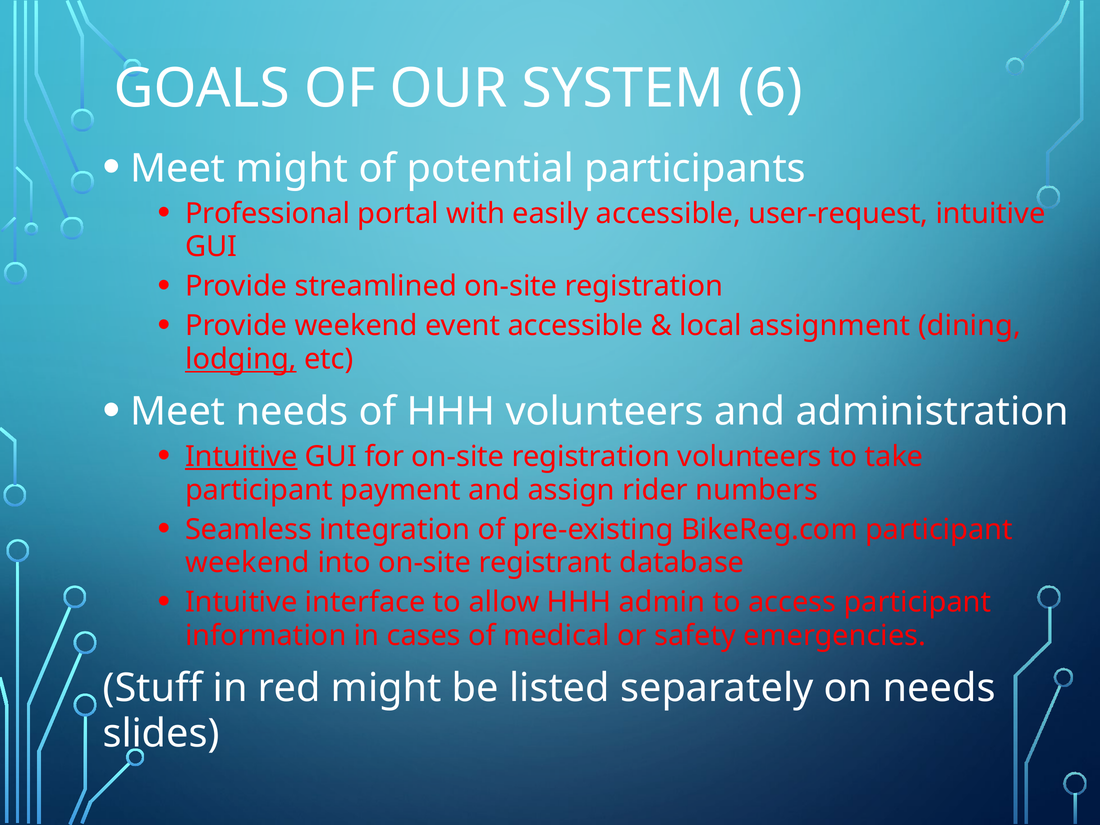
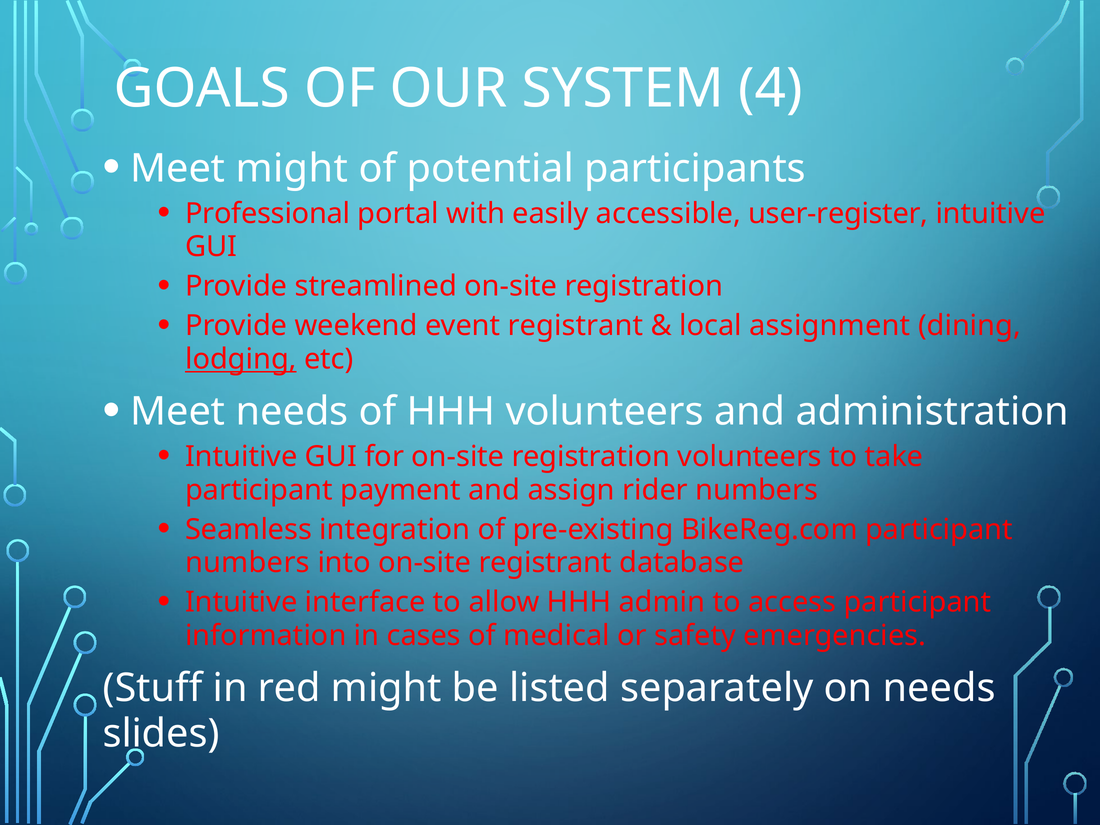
6: 6 -> 4 (771, 89)
user-request: user-request -> user-register (838, 214)
event accessible: accessible -> registrant (575, 326)
Intuitive underline: present -> none (241, 457)
weekend: weekend -> numbers (247, 563)
